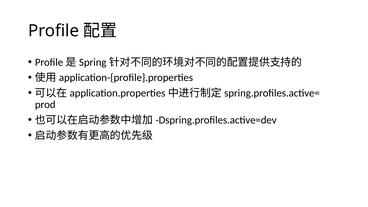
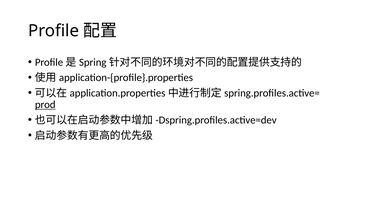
prod underline: none -> present (45, 105)
